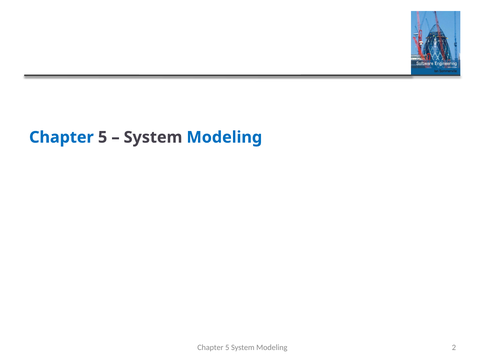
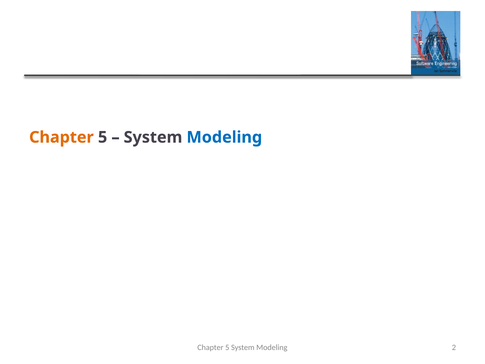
Chapter colour: blue -> orange (61, 137)
